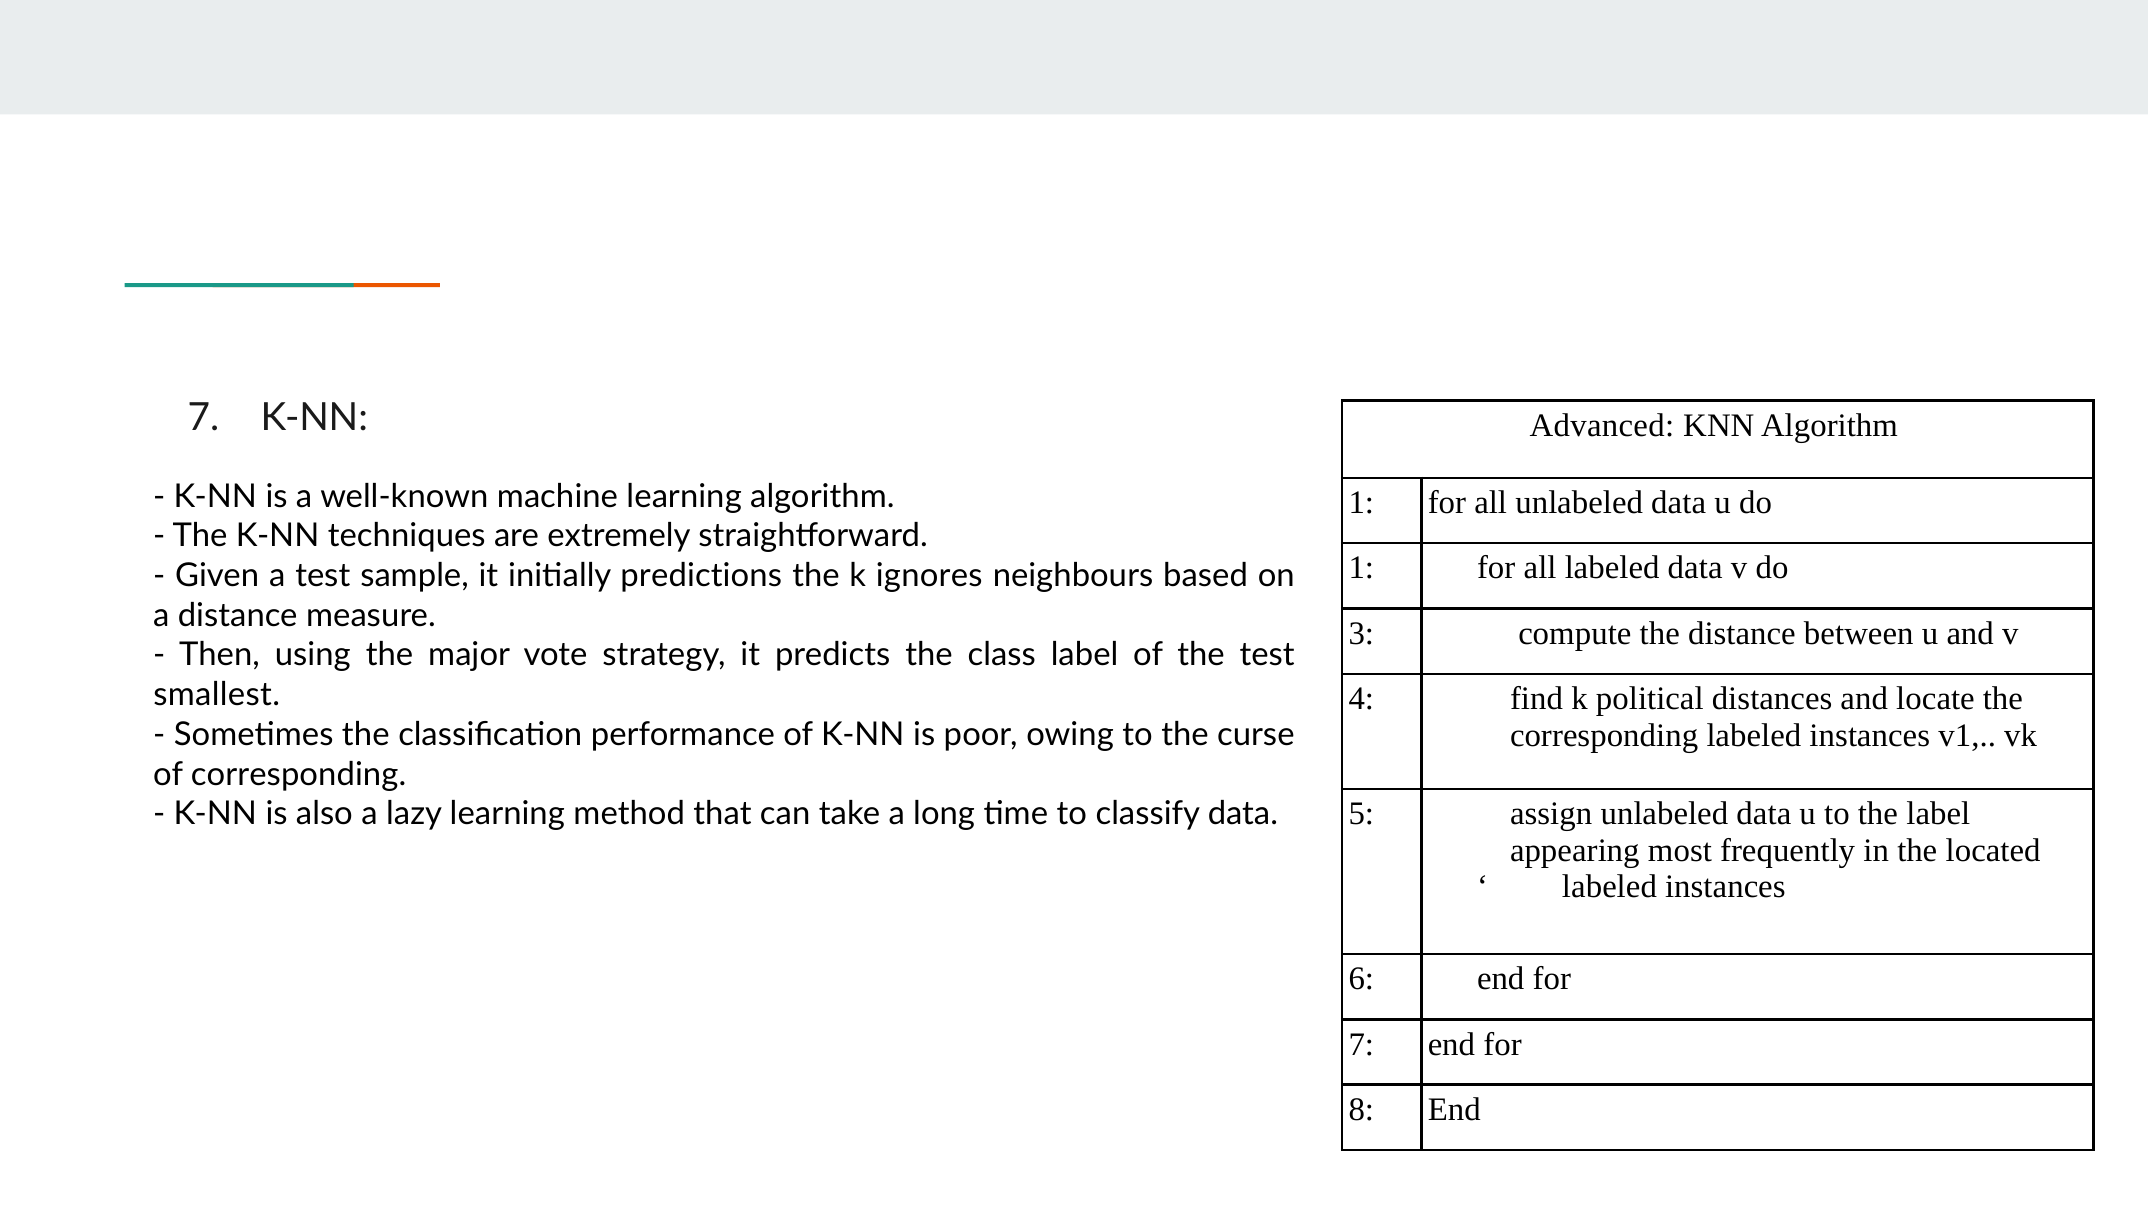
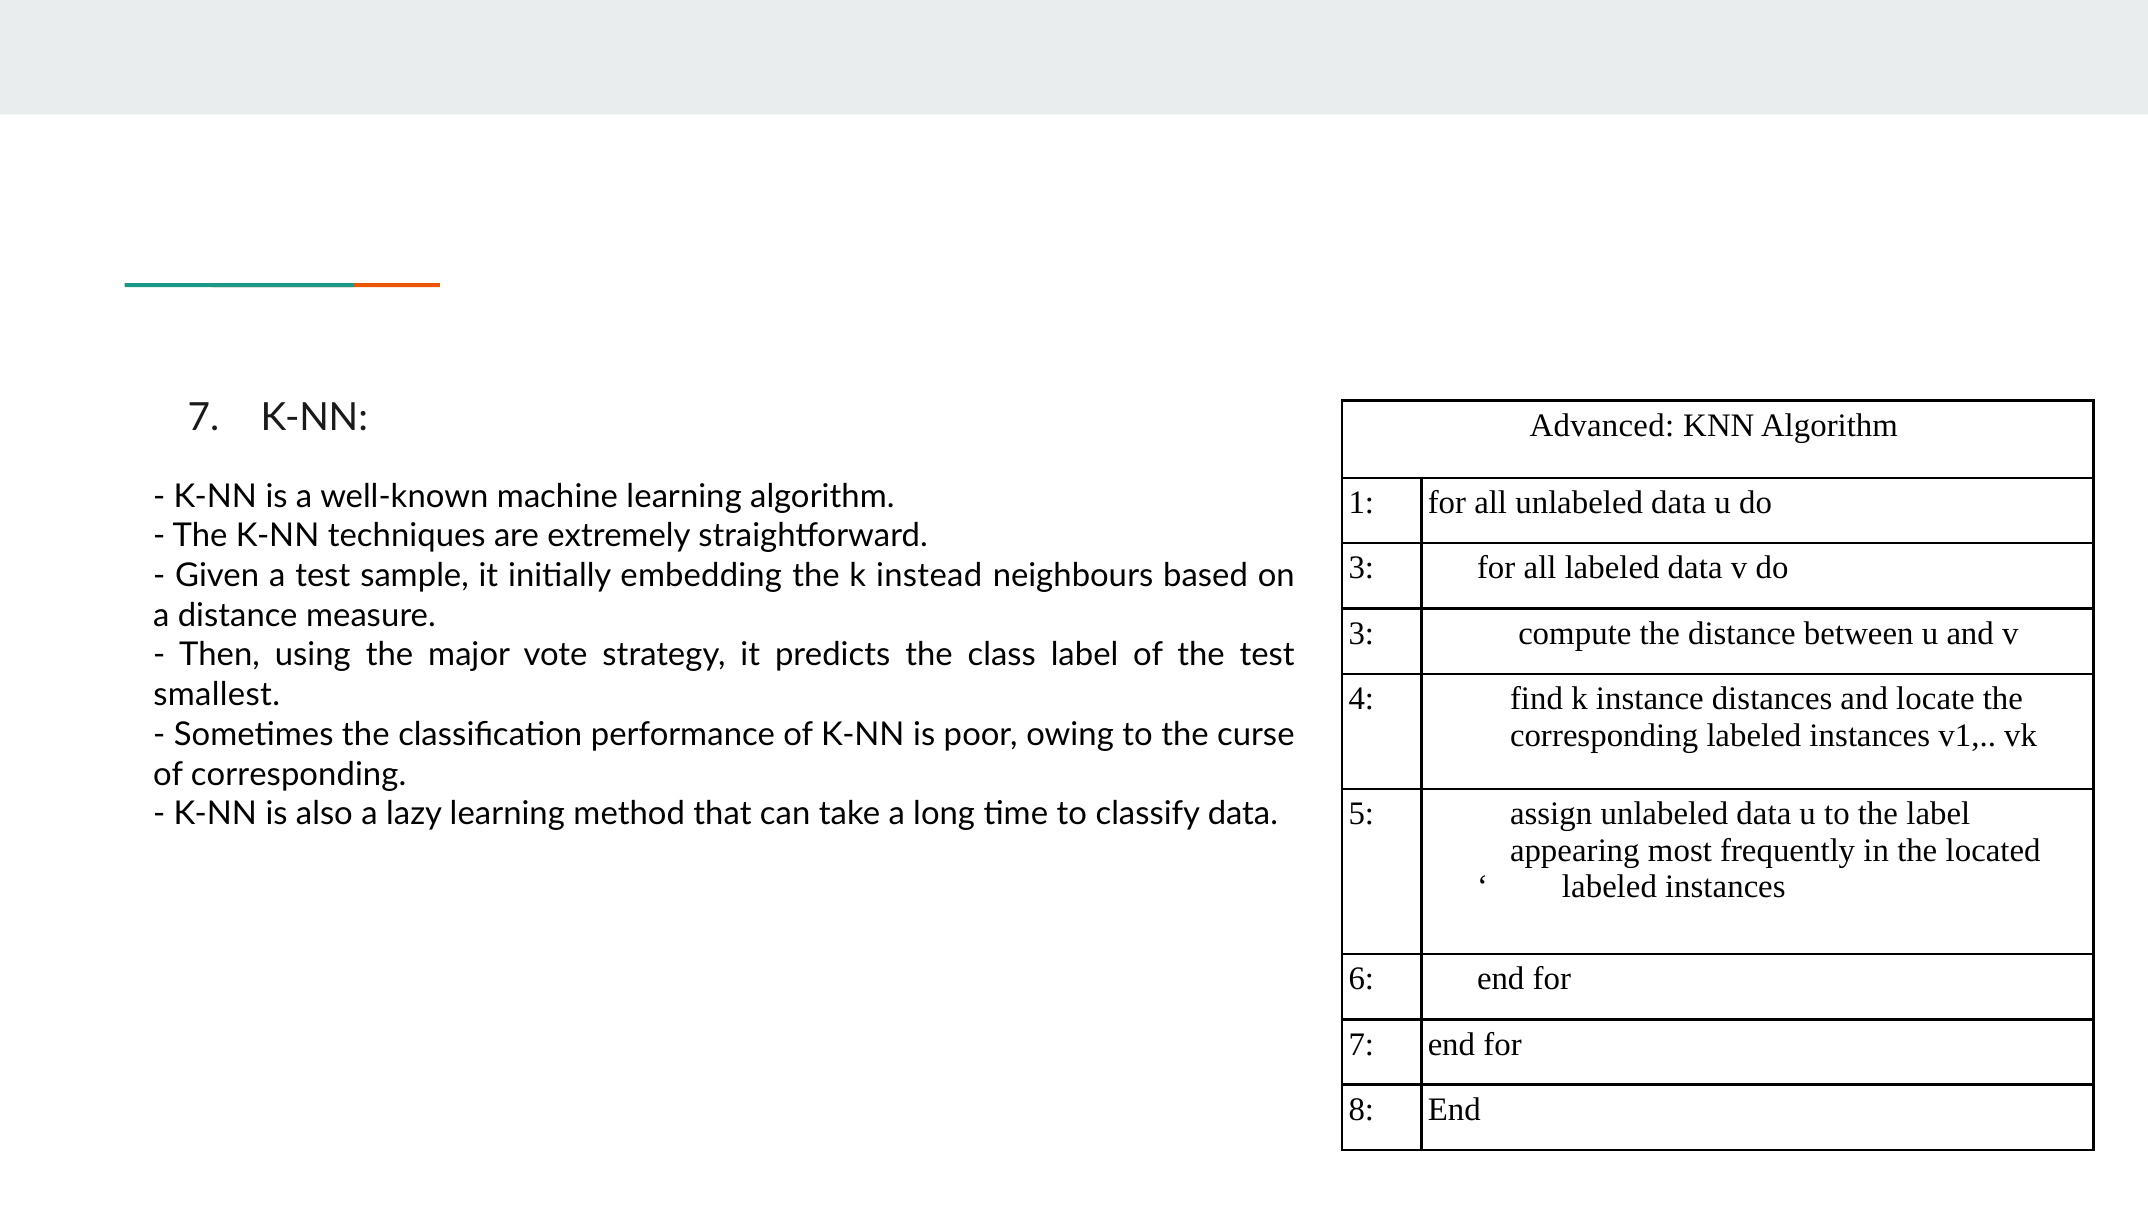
1: 1 -> 3 (1361, 568)
predictions: predictions -> embedding (701, 576)
ignores: ignores -> instead (929, 576)
political: political -> instance (1650, 699)
